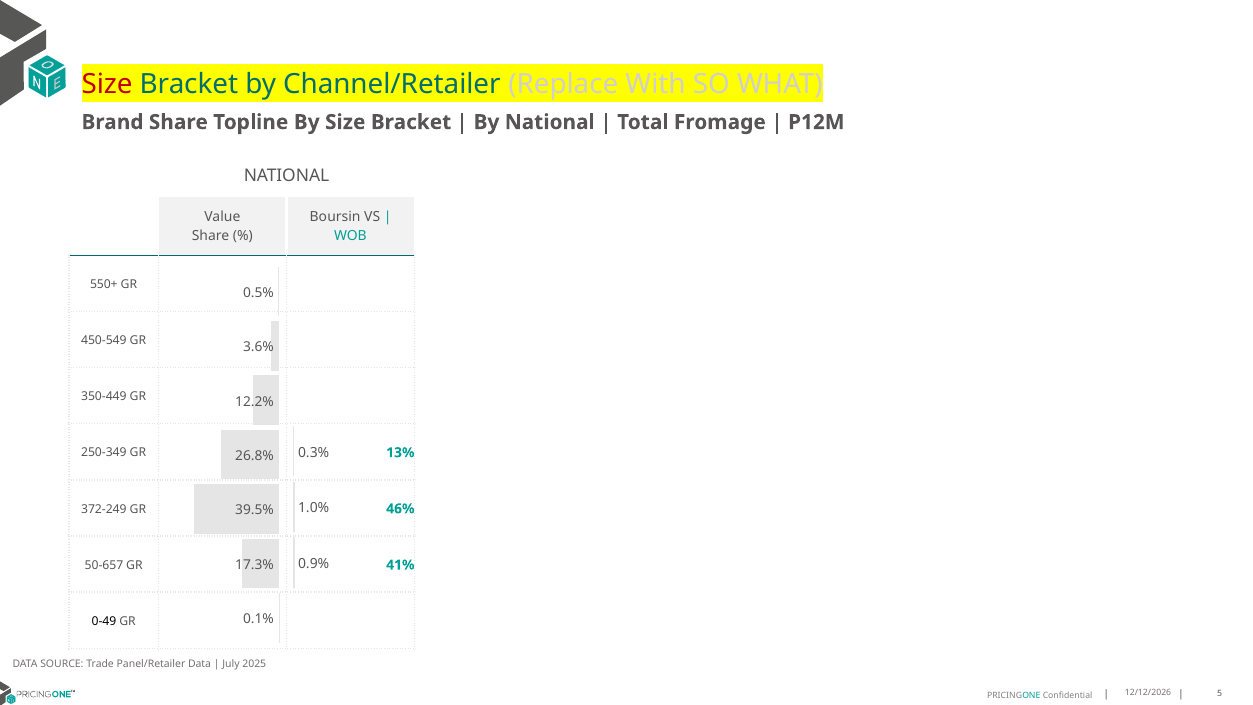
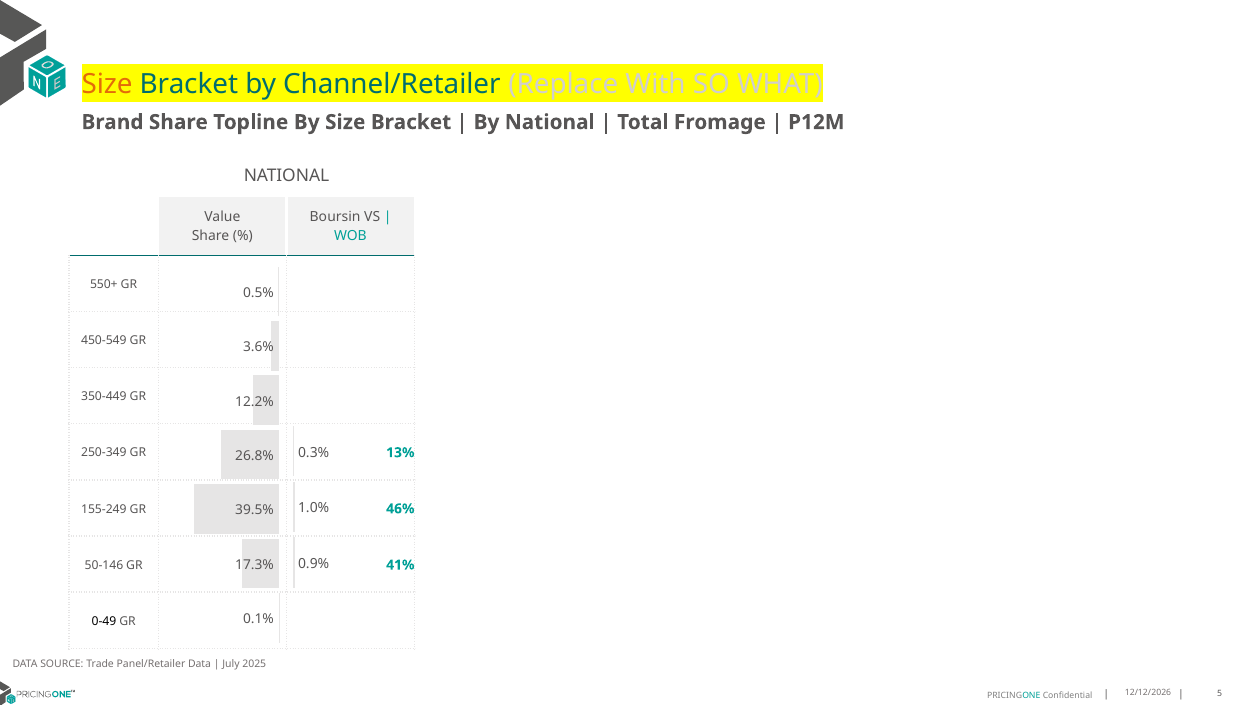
Size colour: red -> orange (107, 84)
372-249: 372-249 -> 155-249 (104, 509)
50-657: 50-657 -> 50-146 (104, 565)
